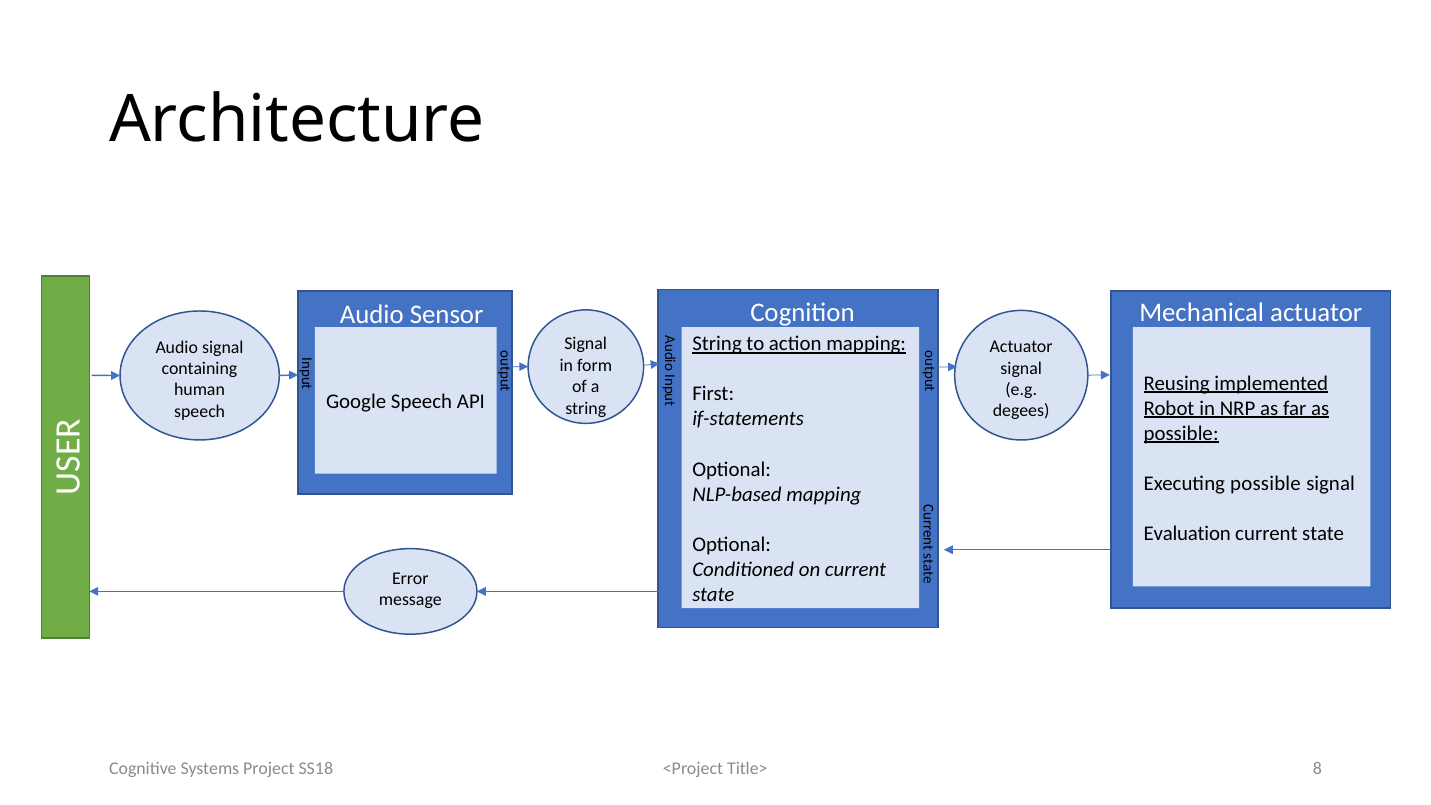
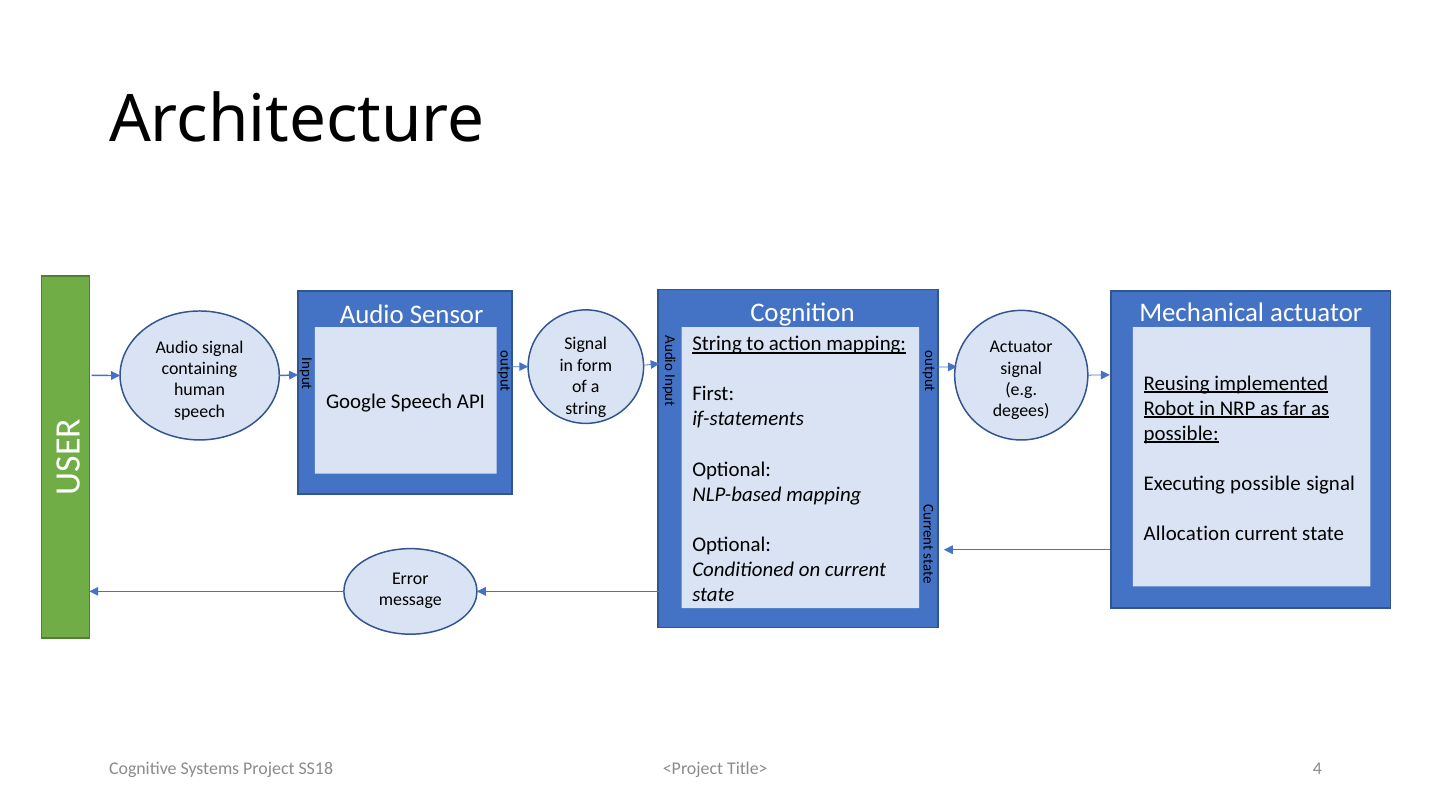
Evaluation: Evaluation -> Allocation (1187, 533)
8: 8 -> 4 (1317, 769)
